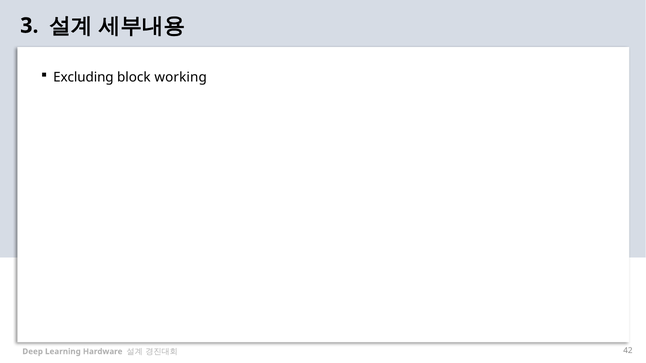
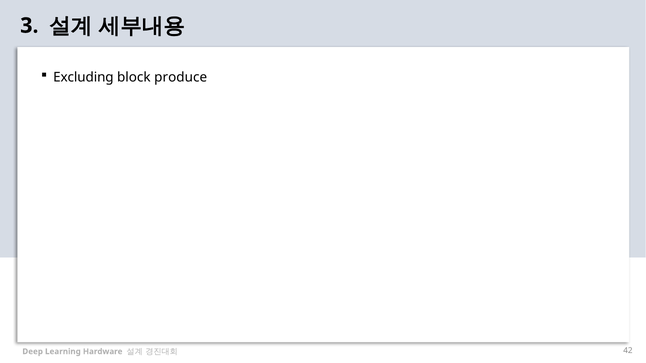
working: working -> produce (181, 78)
